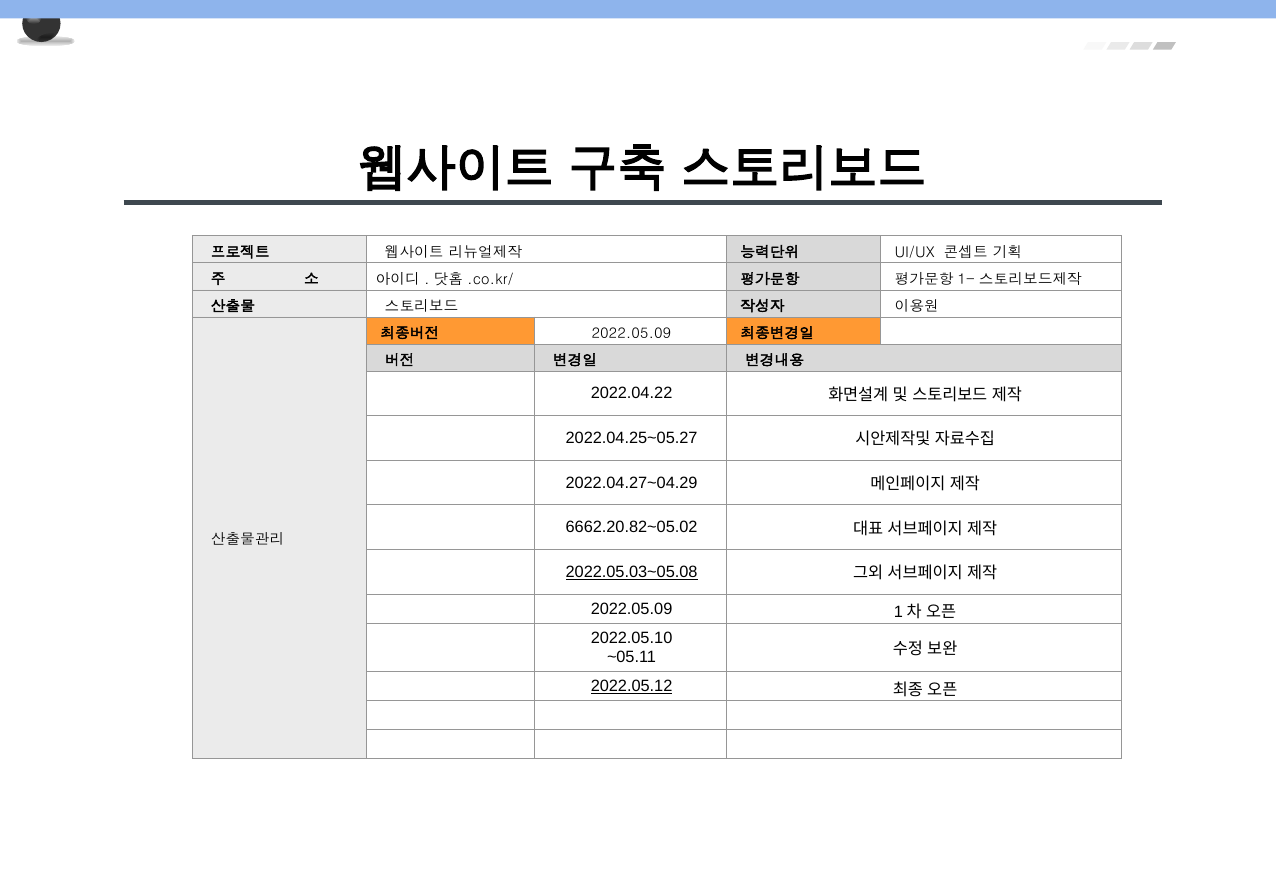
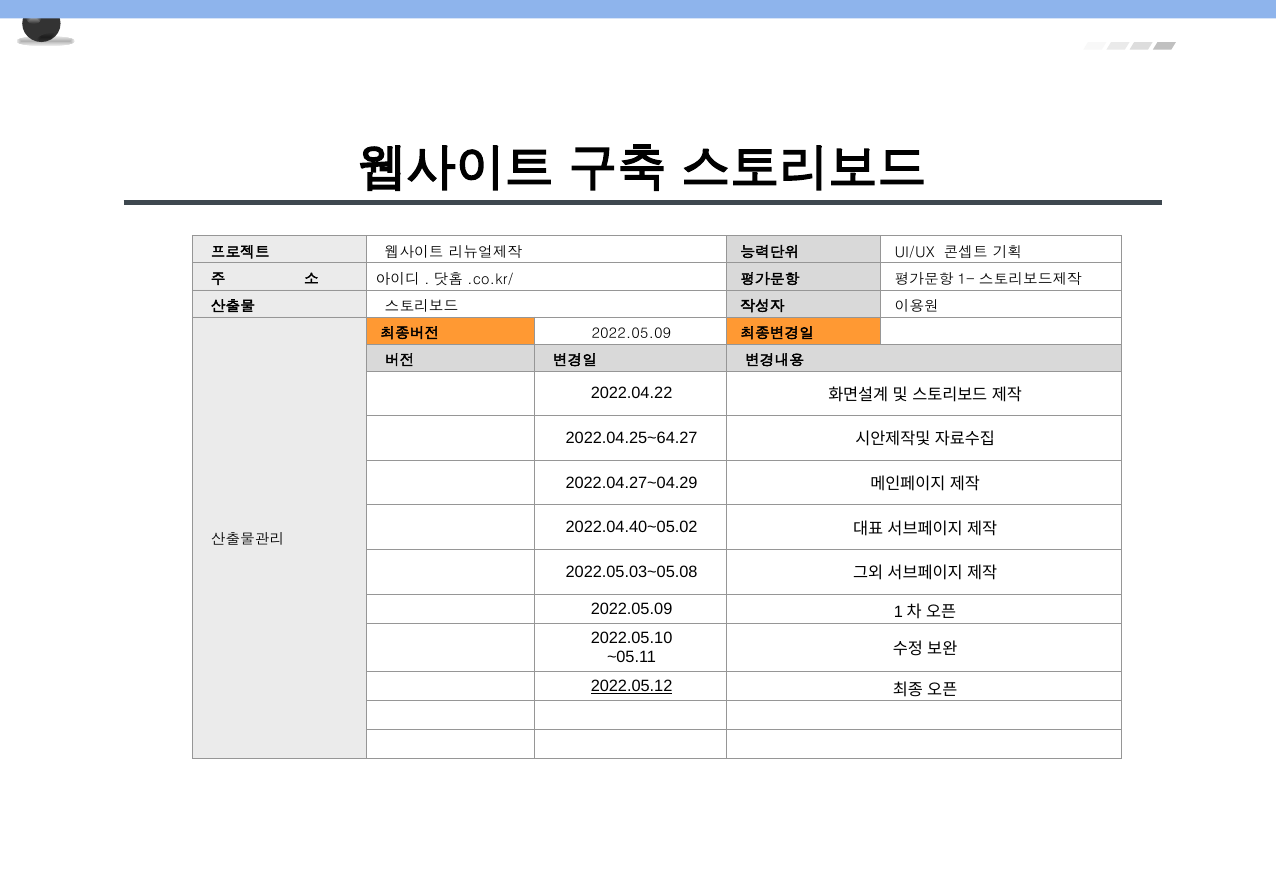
2022.04.25~05.27: 2022.04.25~05.27 -> 2022.04.25~64.27 (632, 438)
6662.20.82~05.02: 6662.20.82~05.02 -> 2022.04.40~05.02 (632, 528)
2022.05.03~05.08 underline: present -> none (632, 572)
